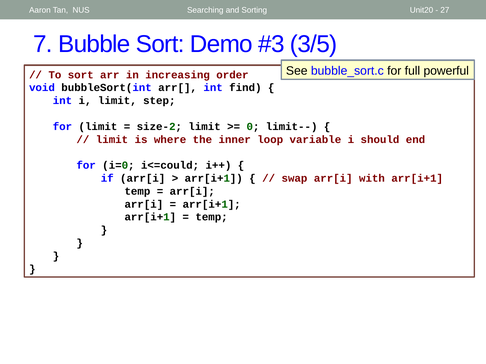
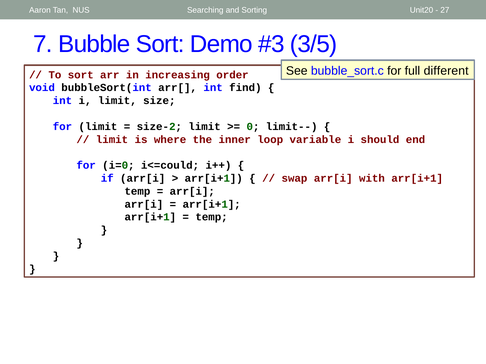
powerful: powerful -> different (446, 71)
step: step -> size (159, 101)
